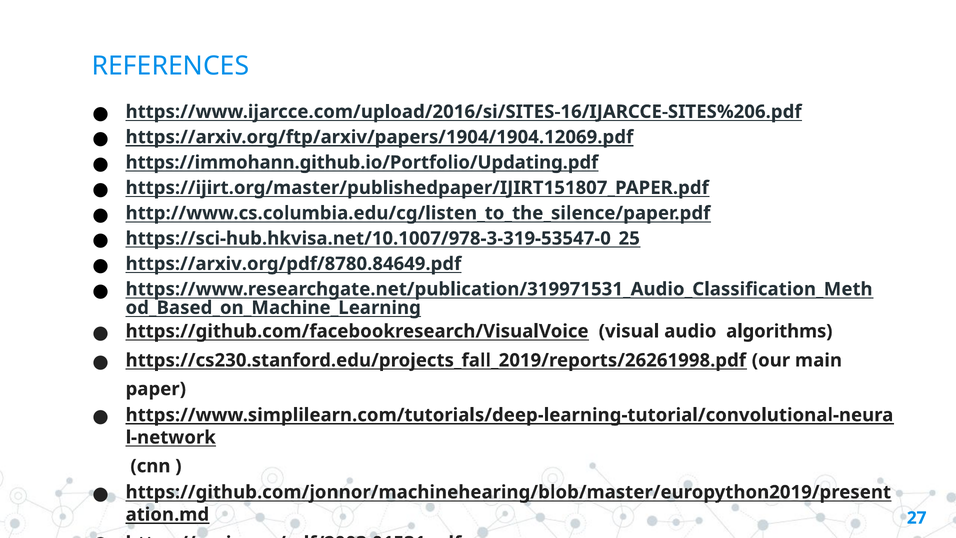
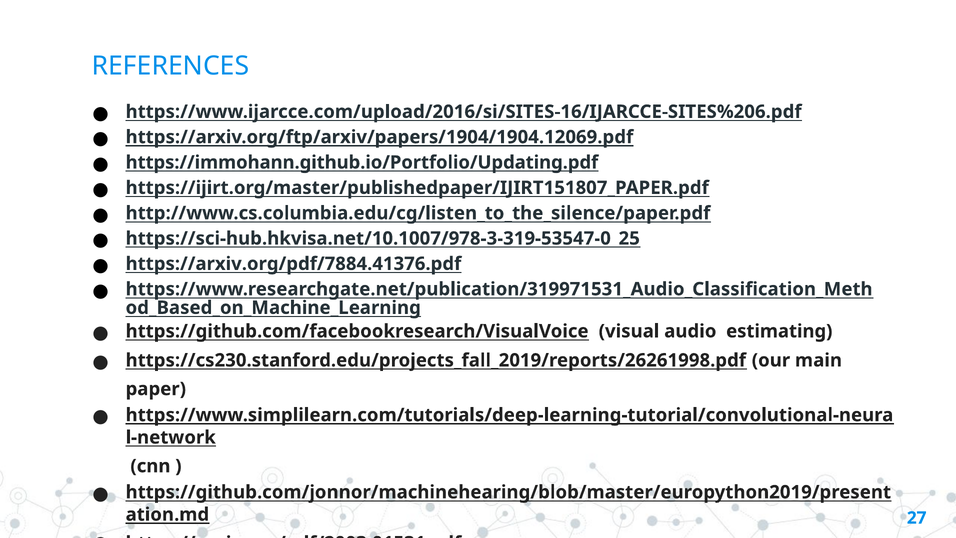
https://arxiv.org/pdf/8780.84649.pdf: https://arxiv.org/pdf/8780.84649.pdf -> https://arxiv.org/pdf/7884.41376.pdf (293, 264)
algorithms: algorithms -> estimating (779, 331)
